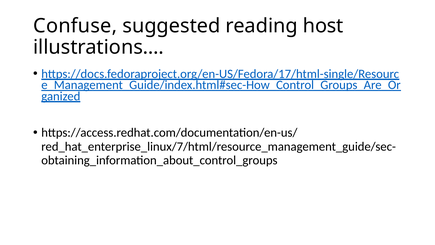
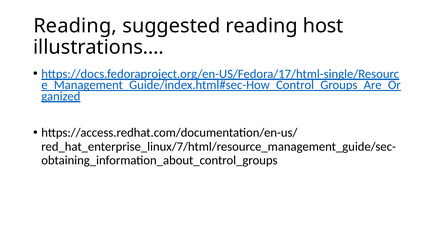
Confuse: Confuse -> Reading (75, 26)
